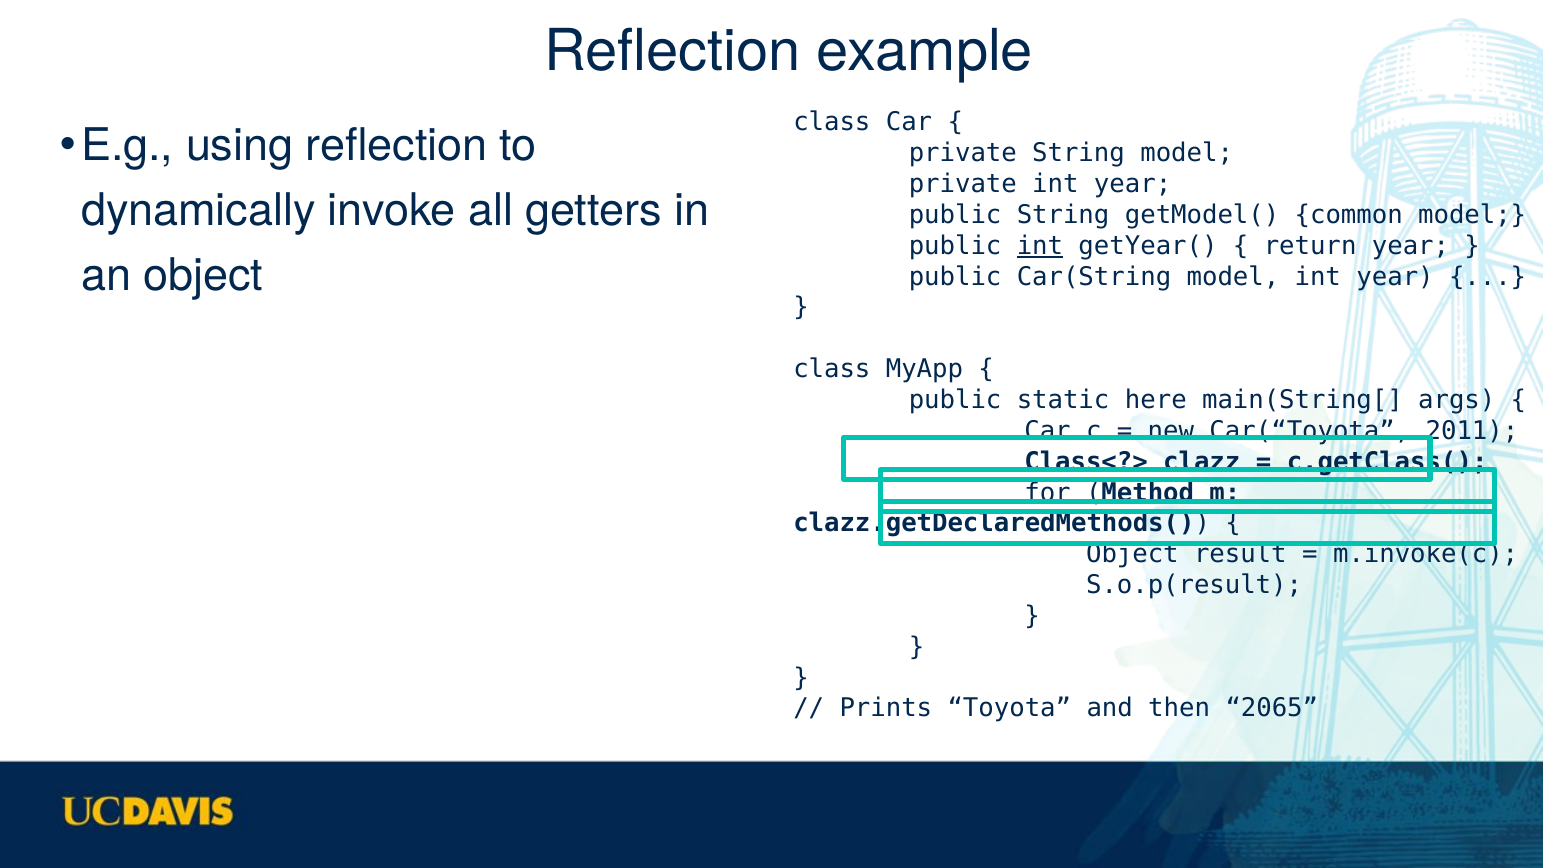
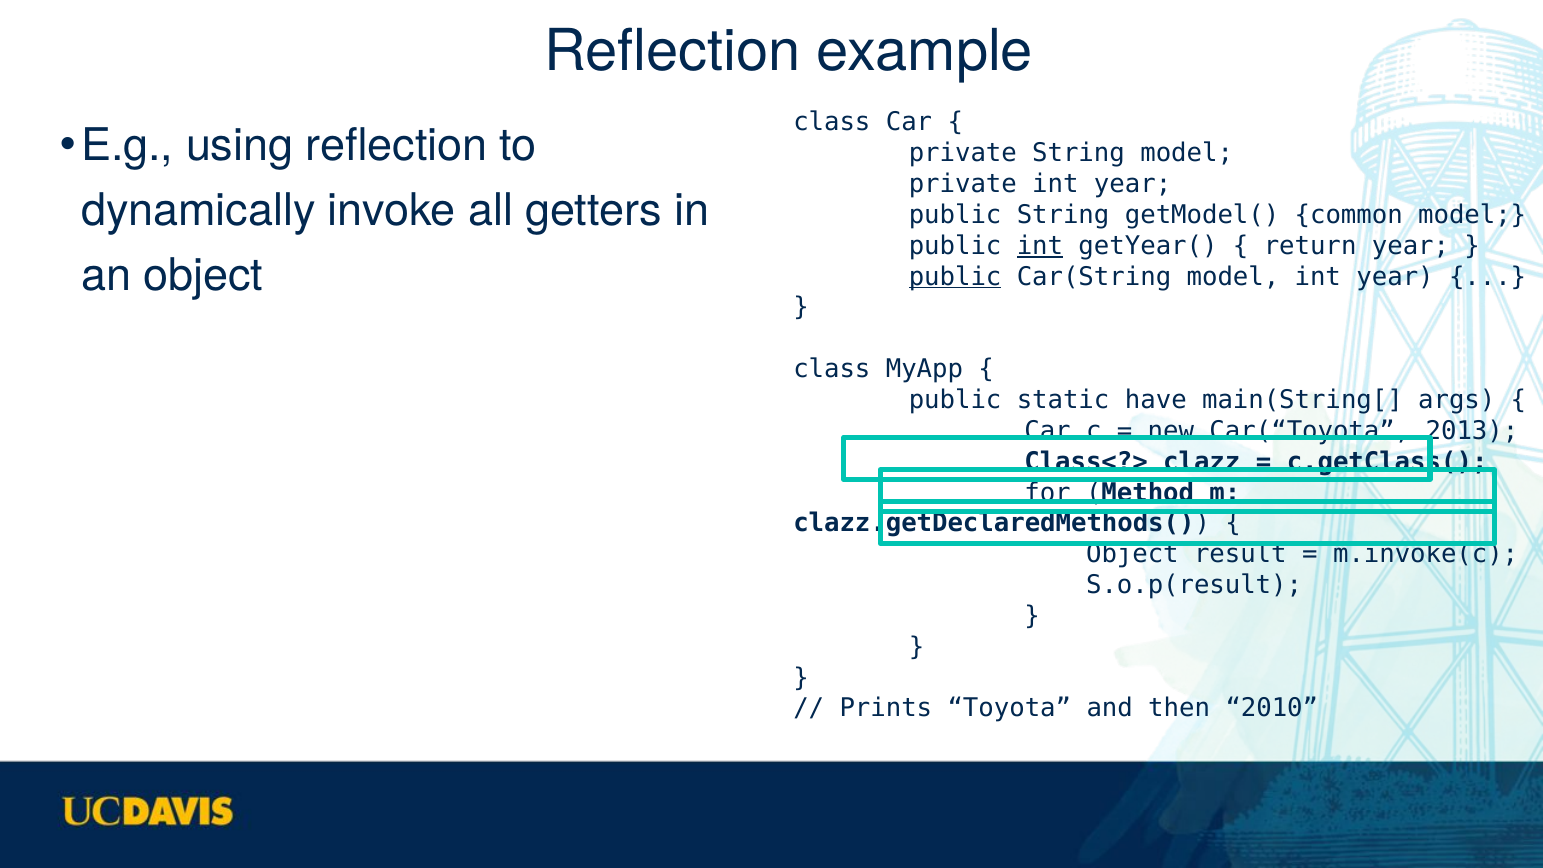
public underline: none -> present (955, 277)
here: here -> have (1156, 400)
2011: 2011 -> 2013 (1472, 431)
2065: 2065 -> 2010 (1272, 708)
